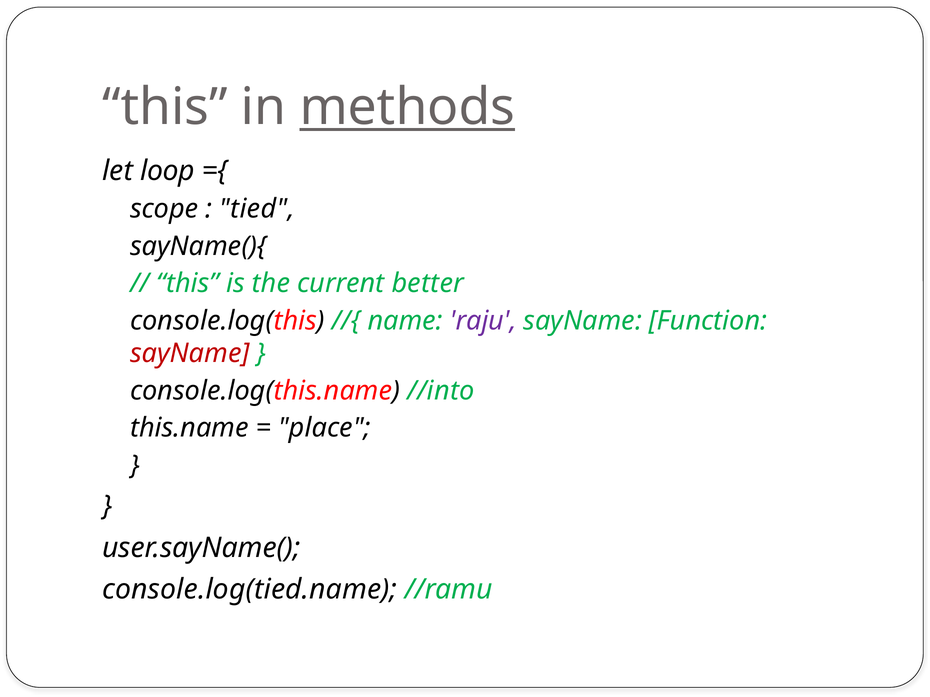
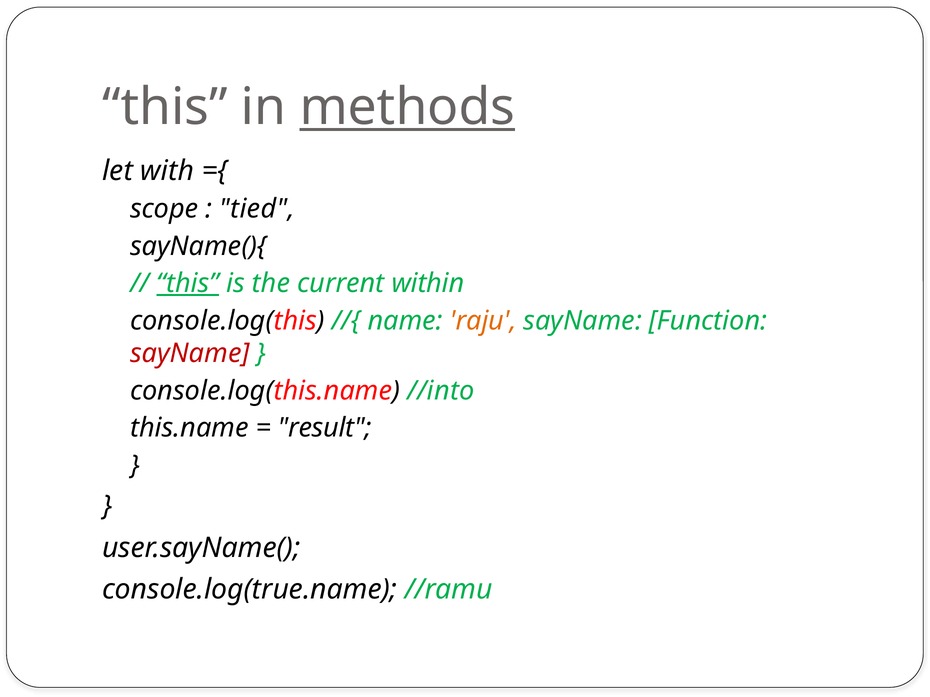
loop: loop -> with (167, 171)
this underline: none -> present (188, 284)
better: better -> within (428, 284)
raju colour: purple -> orange (483, 321)
place: place -> result (325, 428)
console.log(tied.name: console.log(tied.name -> console.log(true.name (250, 590)
